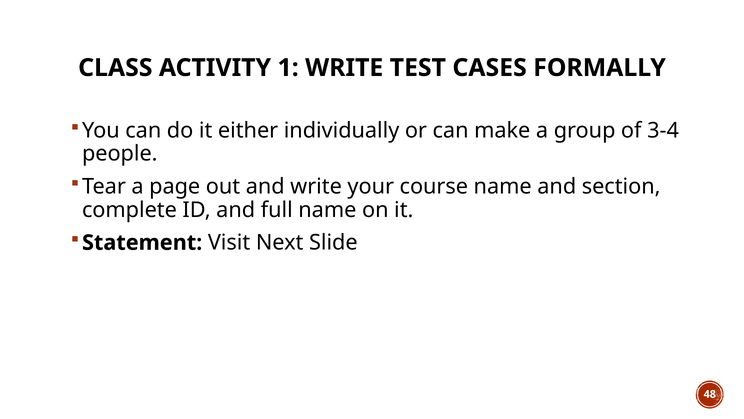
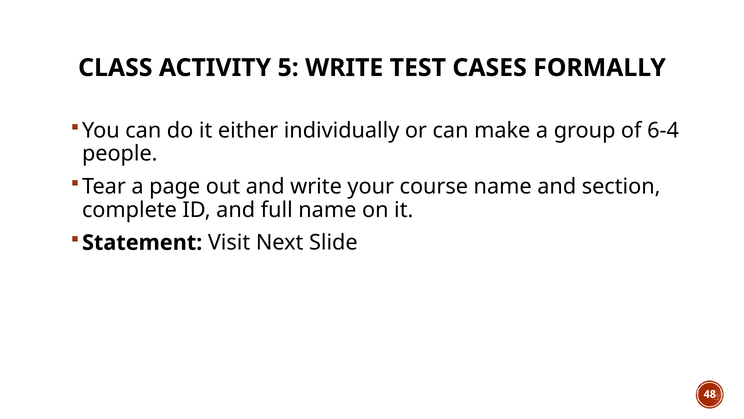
1: 1 -> 5 (288, 68)
3-4: 3-4 -> 6-4 (663, 130)
